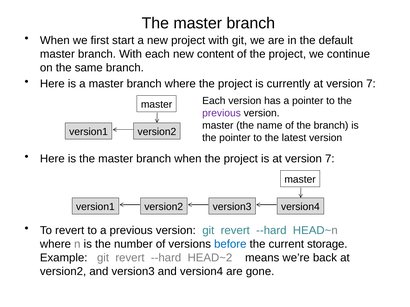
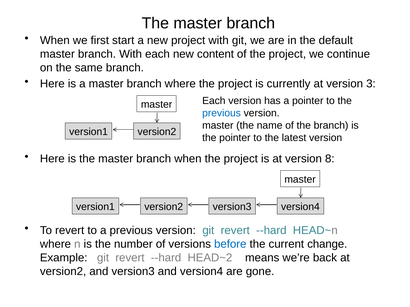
currently at version 7: 7 -> 3 (371, 84)
previous colour: purple -> blue (222, 113)
is at version 7: 7 -> 8 (330, 159)
storage: storage -> change (327, 244)
